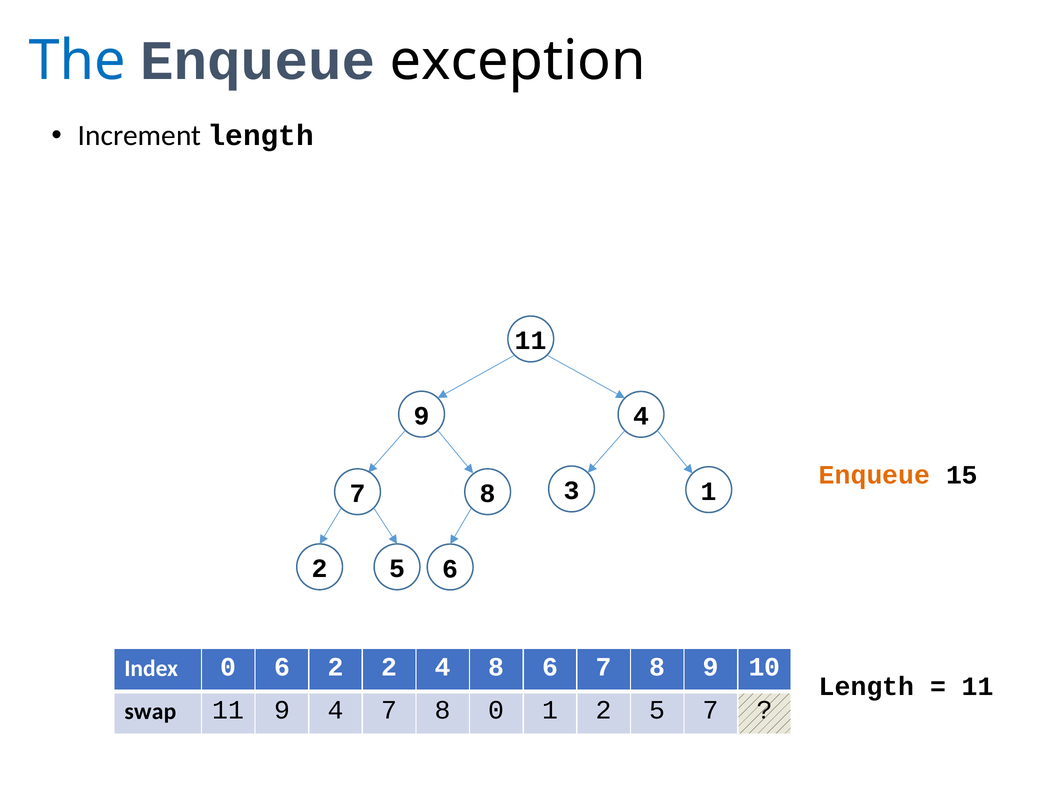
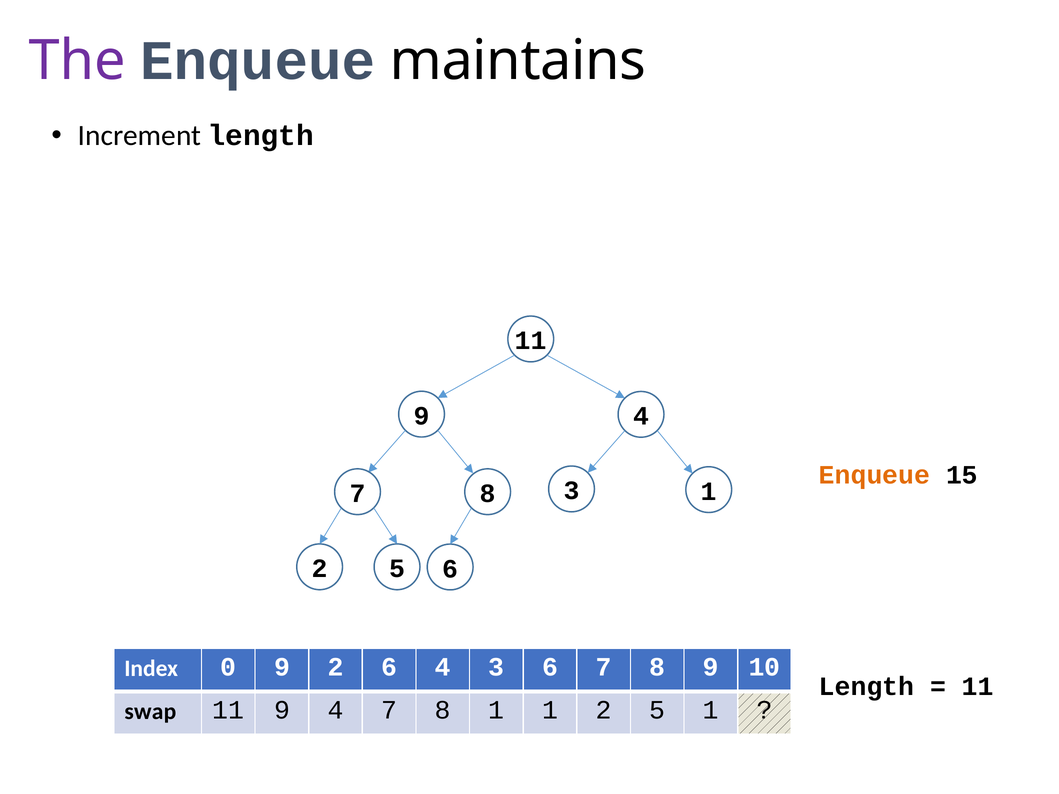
The colour: blue -> purple (77, 61)
exception: exception -> maintains (518, 61)
0 6: 6 -> 9 (282, 667)
2 2: 2 -> 6 (389, 667)
4 8: 8 -> 3 (496, 667)
8 0: 0 -> 1 (496, 710)
5 7: 7 -> 1 (711, 710)
